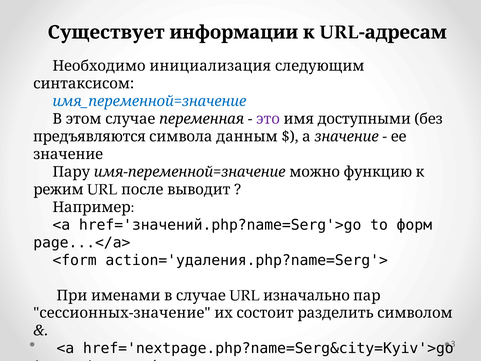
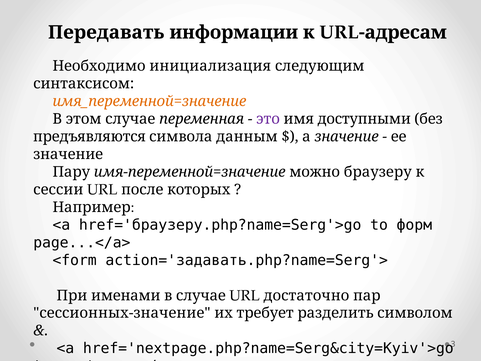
Существует: Существует -> Передавать (106, 32)
имя_переменной=значение colour: blue -> orange (149, 101)
функцию: функцию -> браузеру (378, 172)
режим: режим -> сессии (58, 190)
выводит: выводит -> которых (199, 190)
href='значений.php?name=Serg'>go: href='значений.php?name=Serg'>go -> href='браузеру.php?name=Serg'>go (220, 225)
action='удаления.php?name=Serg'>: action='удаления.php?name=Serg'> -> action='задавать.php?name=Serg'> (247, 260)
изначально: изначально -> достаточно (306, 295)
состоит: состоит -> требует (265, 313)
